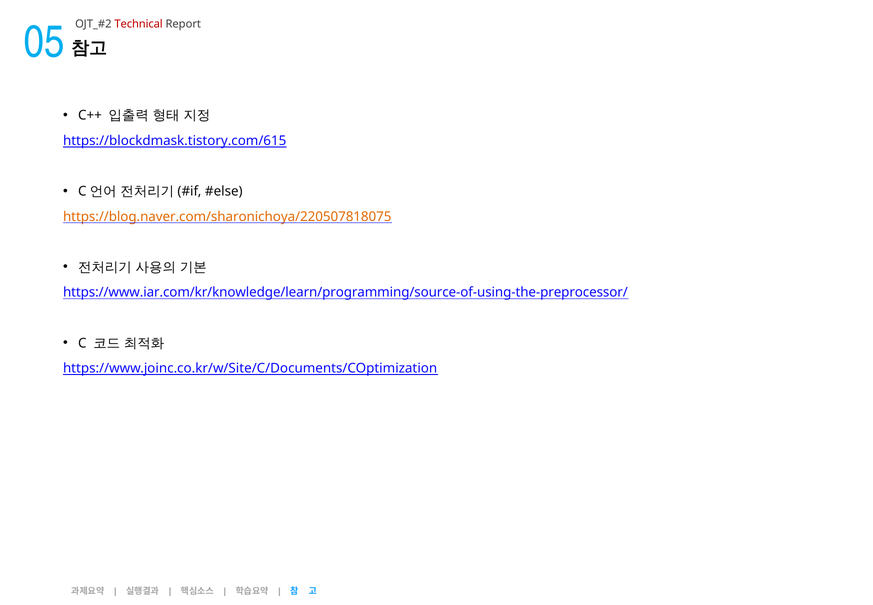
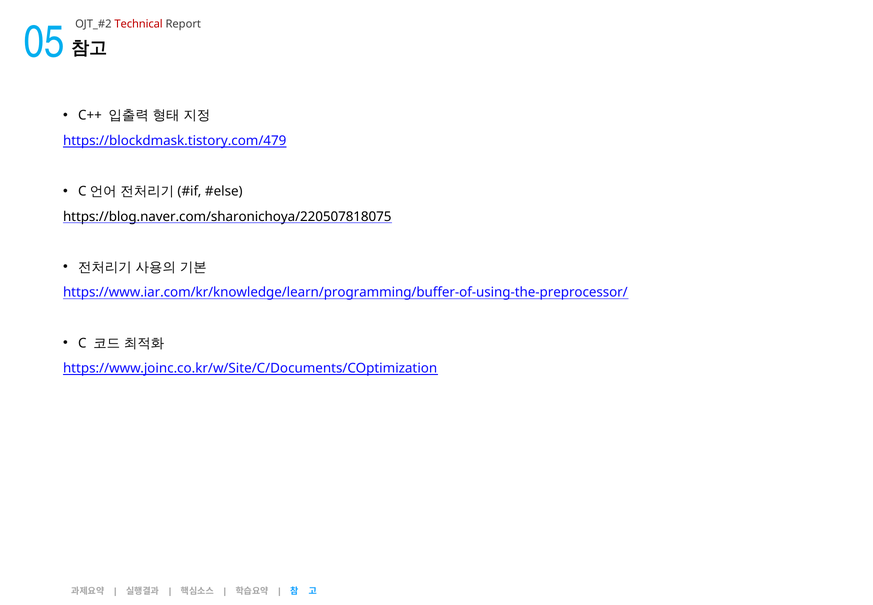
https://blockdmask.tistory.com/615: https://blockdmask.tistory.com/615 -> https://blockdmask.tistory.com/479 (175, 141)
https://blog.naver.com/sharonichoya/220507818075 colour: orange -> black (227, 216)
https://www.iar.com/kr/knowledge/learn/programming/source-of-using-the-preprocessor/: https://www.iar.com/kr/knowledge/learn/programming/source-of-using-the-preprocessor/ -> https://www.iar.com/kr/knowledge/learn/programming/buffer-of-using-the-preprocessor/ (345, 292)
